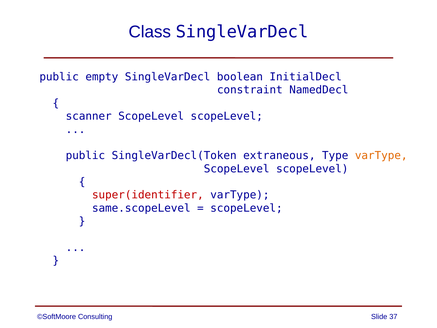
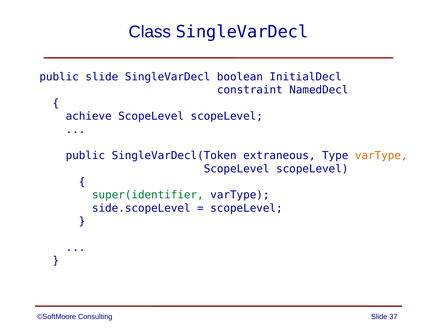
public empty: empty -> slide (102, 77)
scanner: scanner -> achieve (89, 116)
super(identifier colour: red -> green (148, 195)
same.scopeLevel: same.scopeLevel -> side.scopeLevel (141, 208)
